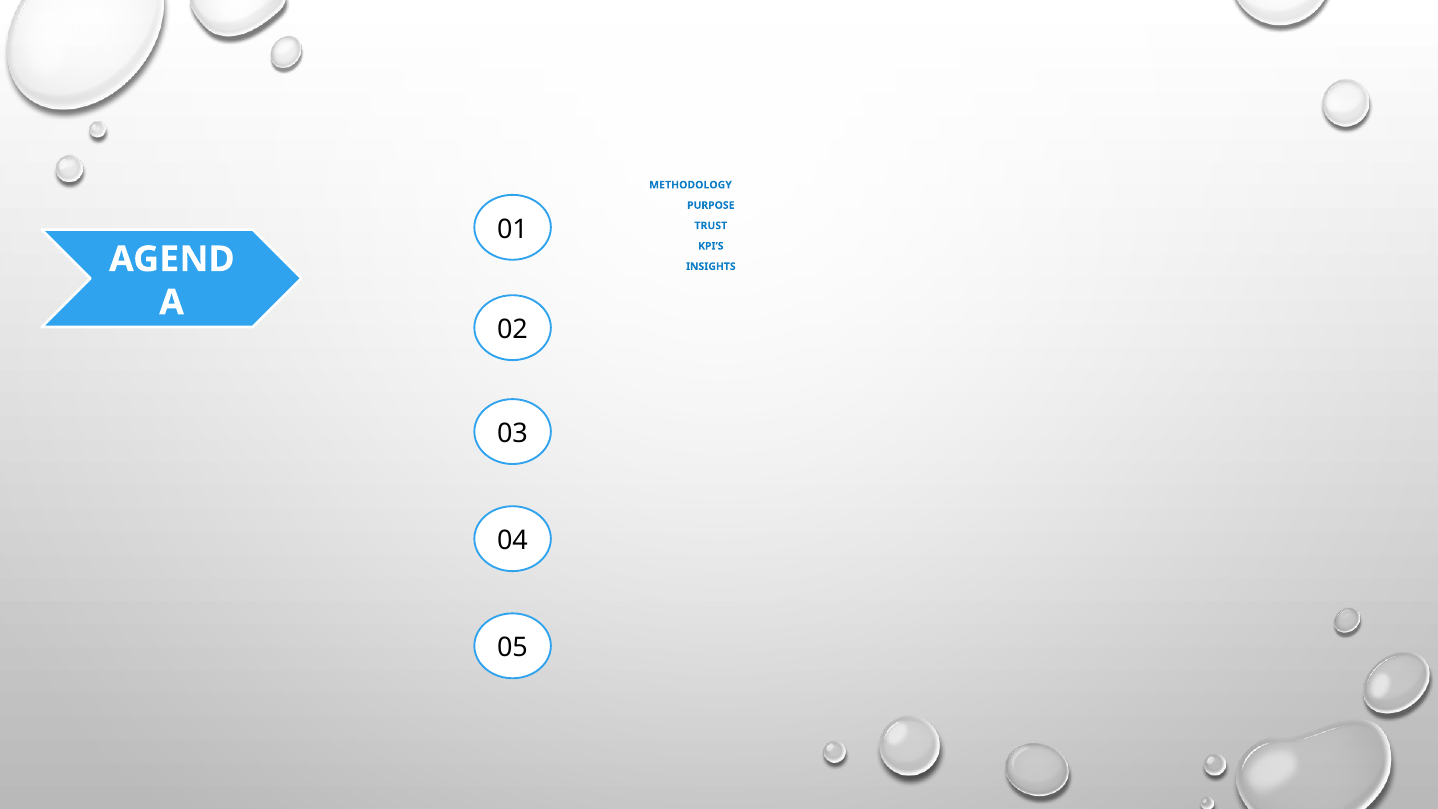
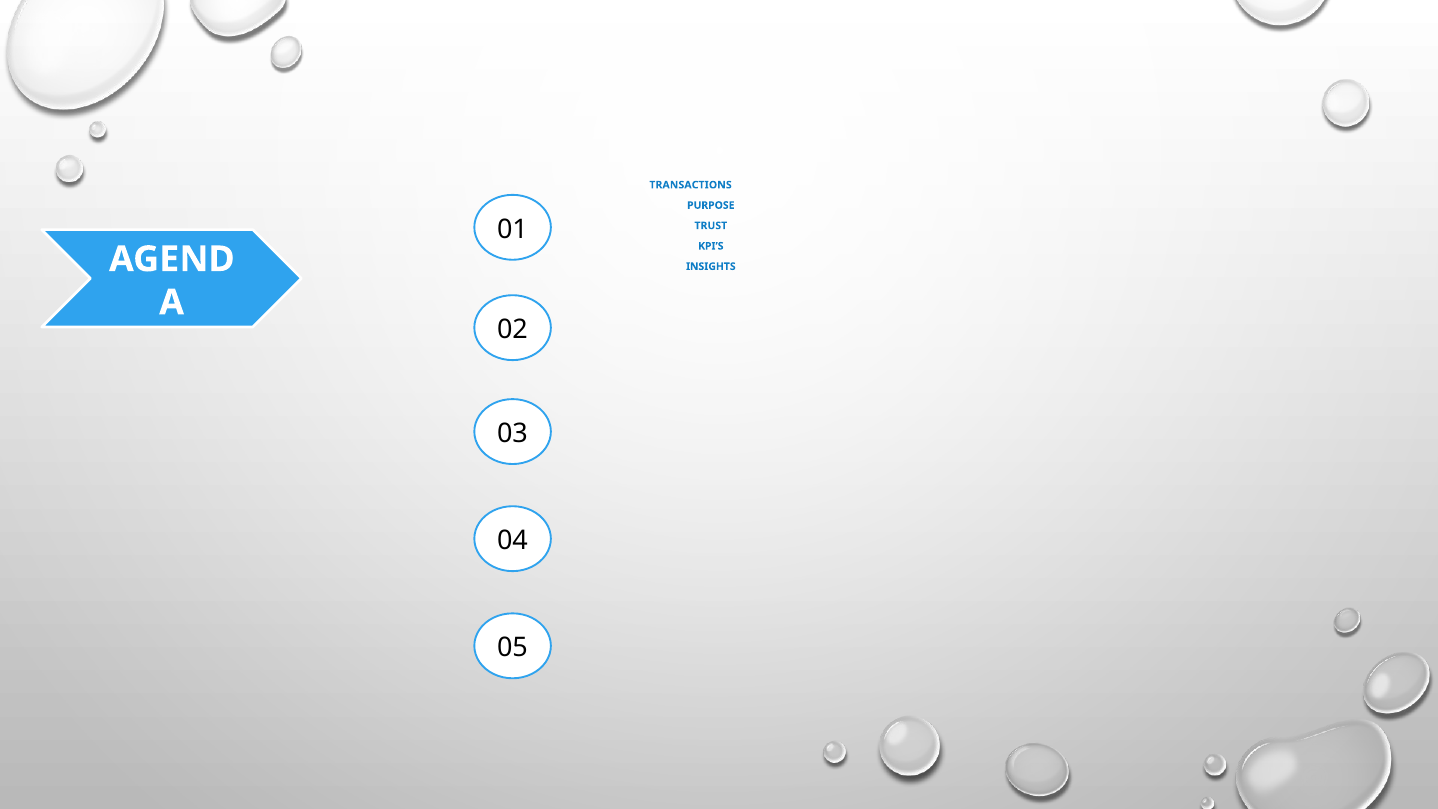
METHODOLOGY: METHODOLOGY -> TRANSACTIONS (690, 185)
